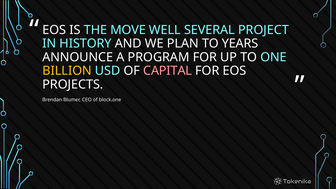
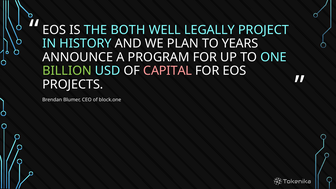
MOVE: MOVE -> BOTH (128, 30)
SEVERAL: SEVERAL -> LEGALLY (209, 30)
BILLION colour: yellow -> light green (67, 71)
